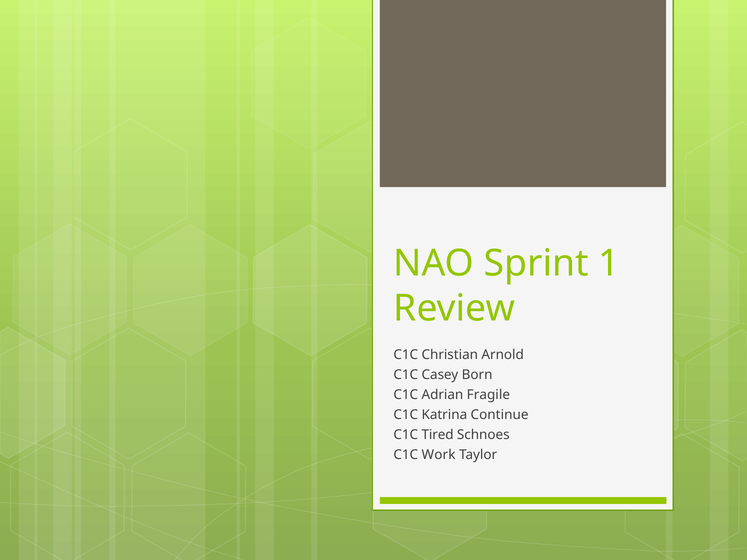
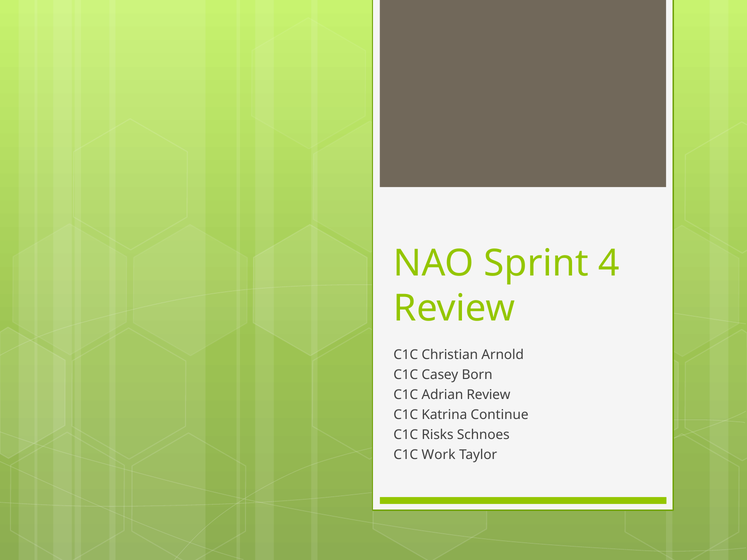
1: 1 -> 4 (609, 264)
Adrian Fragile: Fragile -> Review (488, 395)
Tired: Tired -> Risks (438, 435)
